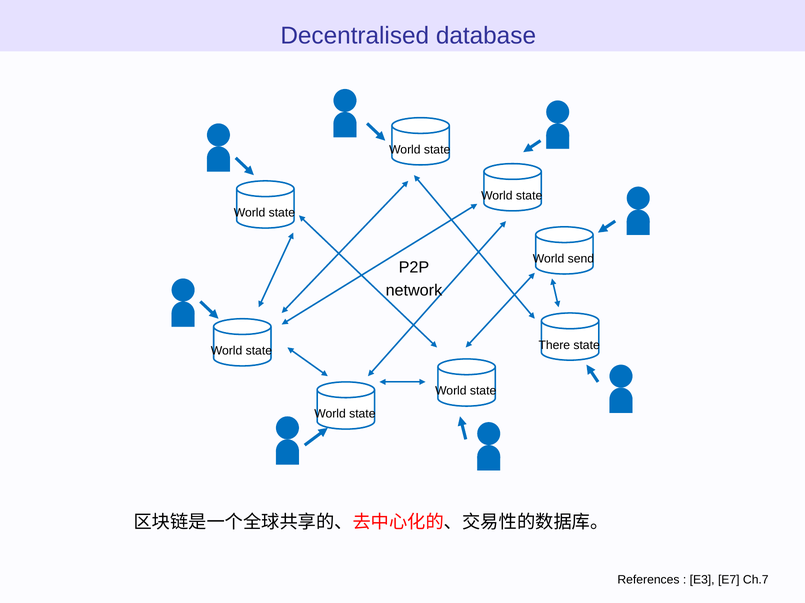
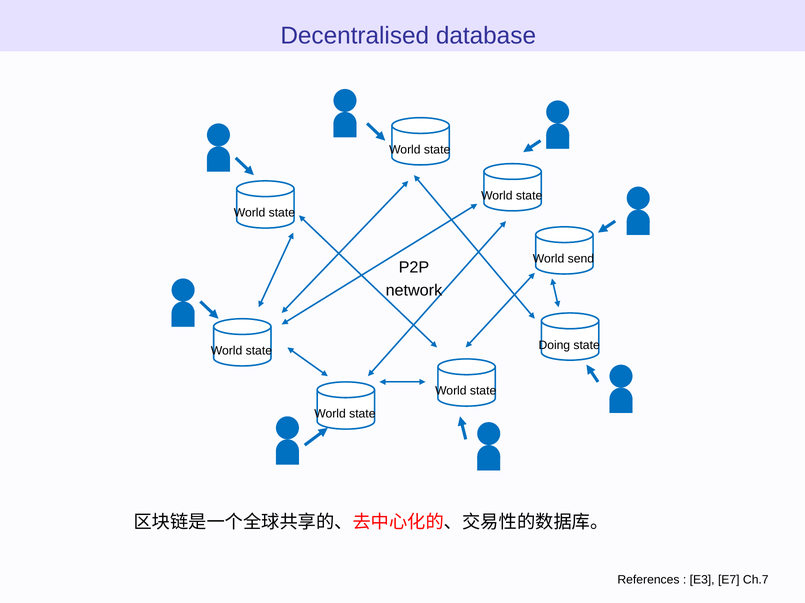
There: There -> Doing (554, 345)
